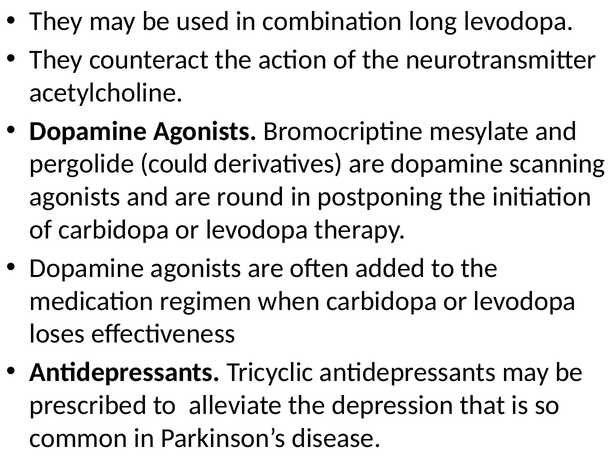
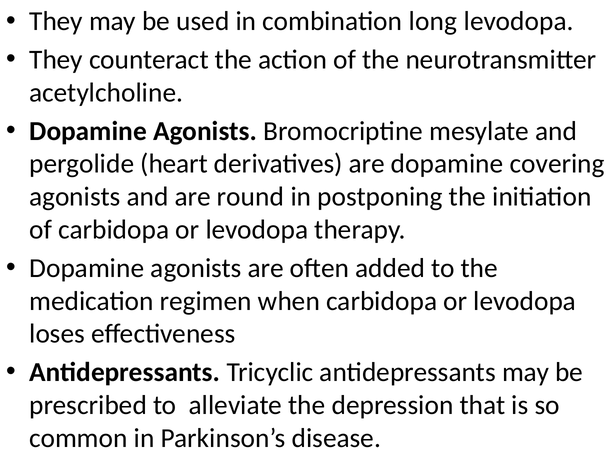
could: could -> heart (174, 164)
scanning: scanning -> covering (557, 164)
